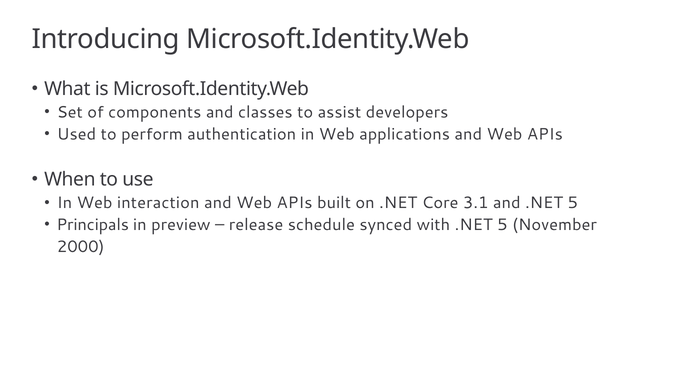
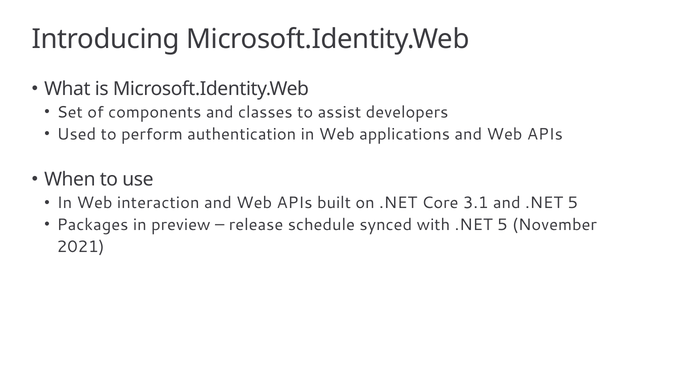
Principals: Principals -> Packages (93, 225)
2000: 2000 -> 2021 (81, 247)
